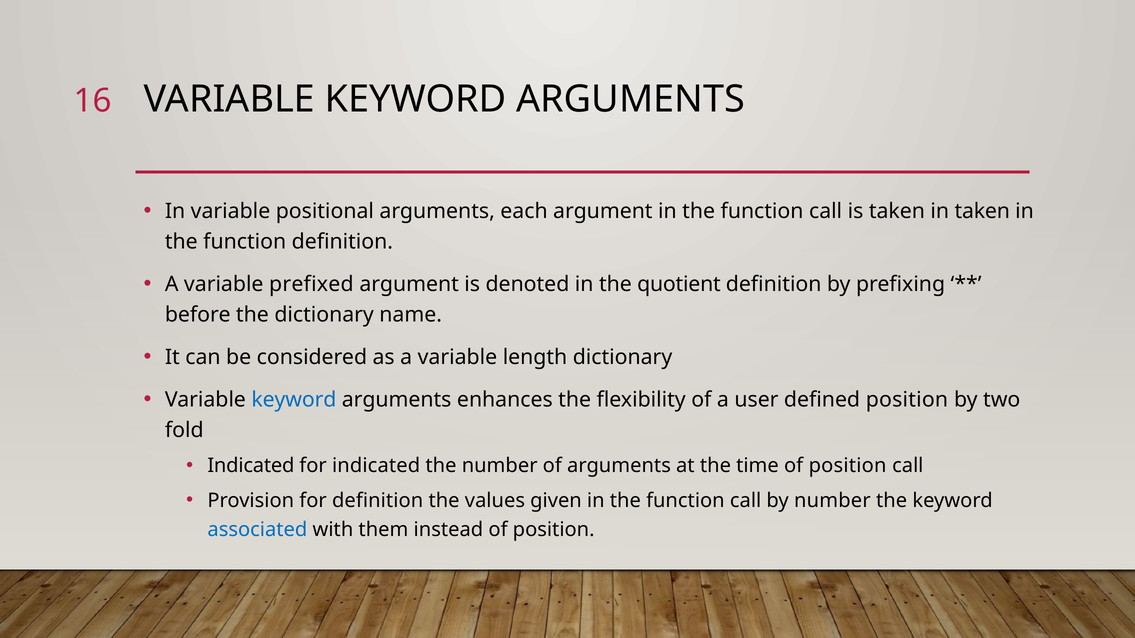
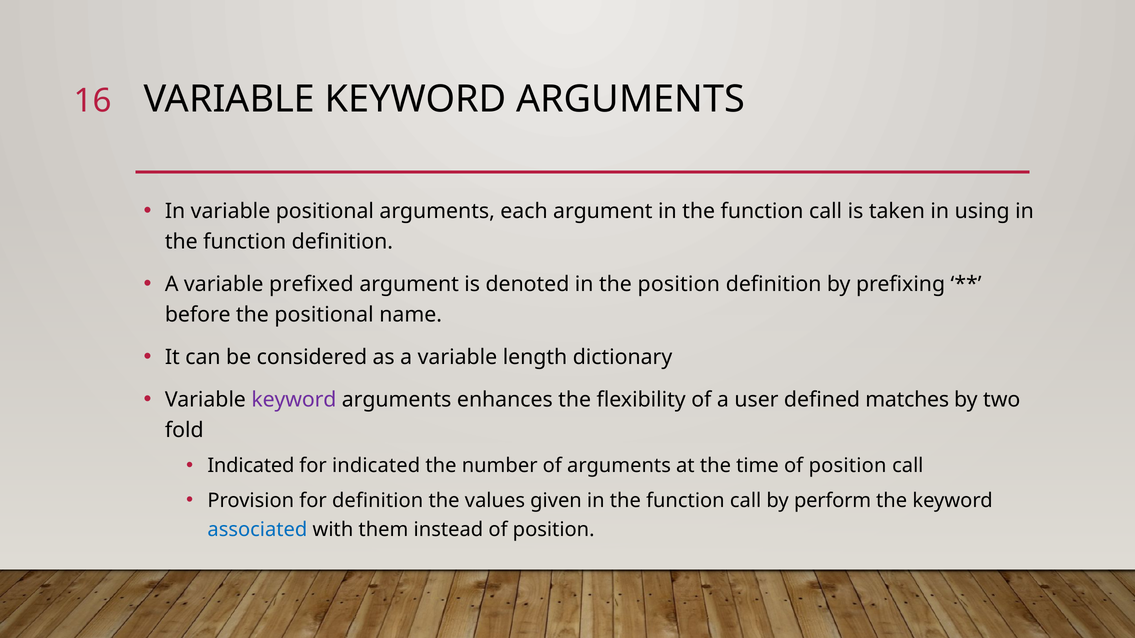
in taken: taken -> using (982, 211)
the quotient: quotient -> position (679, 284)
the dictionary: dictionary -> positional (324, 315)
keyword colour: blue -> purple (294, 400)
defined position: position -> matches (907, 400)
by number: number -> perform (833, 501)
